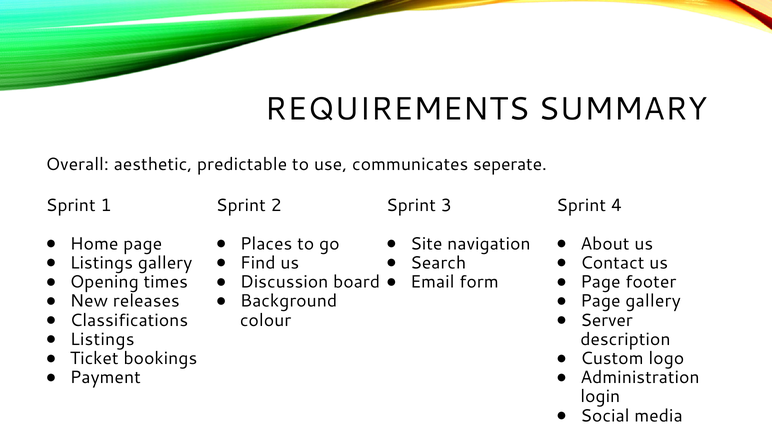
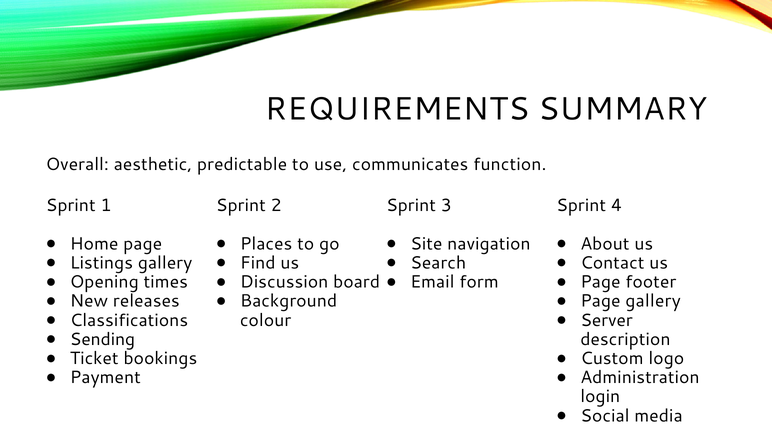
seperate: seperate -> function (510, 164)
Listings: Listings -> Sending (102, 339)
